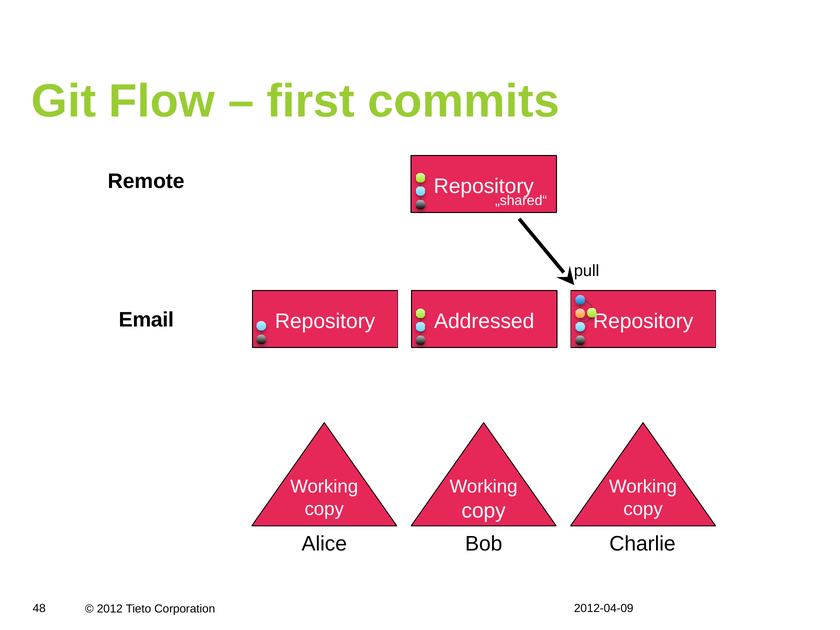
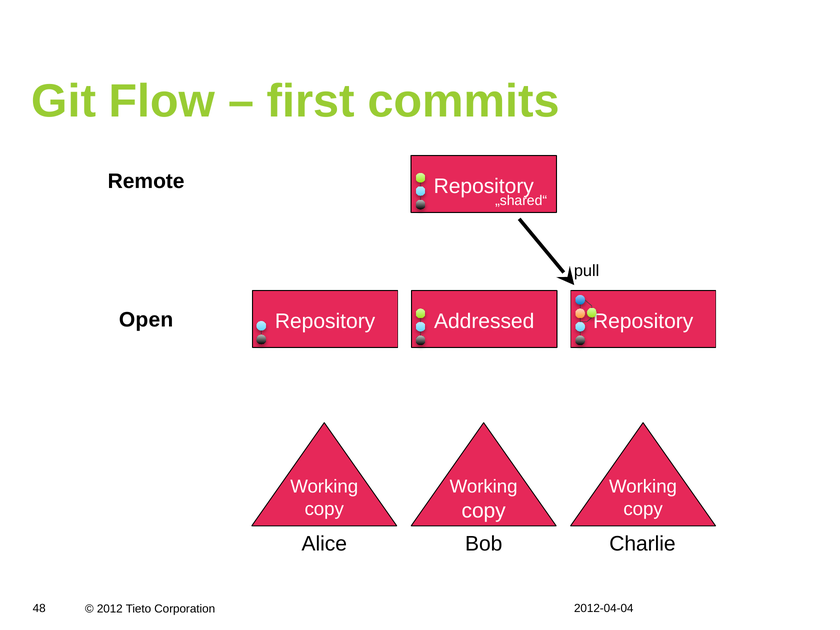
Email: Email -> Open (146, 320)
2012-04-09: 2012-04-09 -> 2012-04-04 (604, 609)
